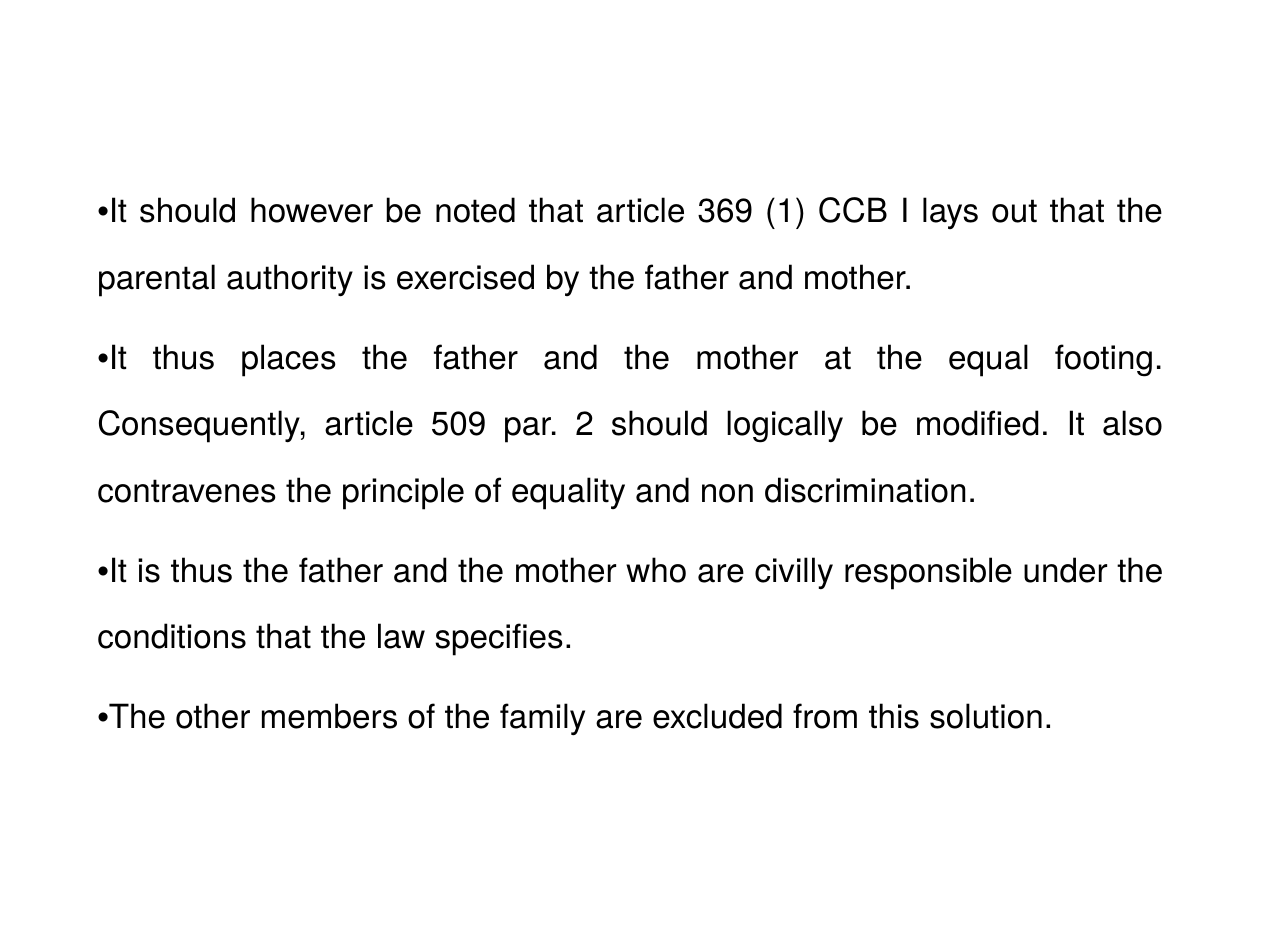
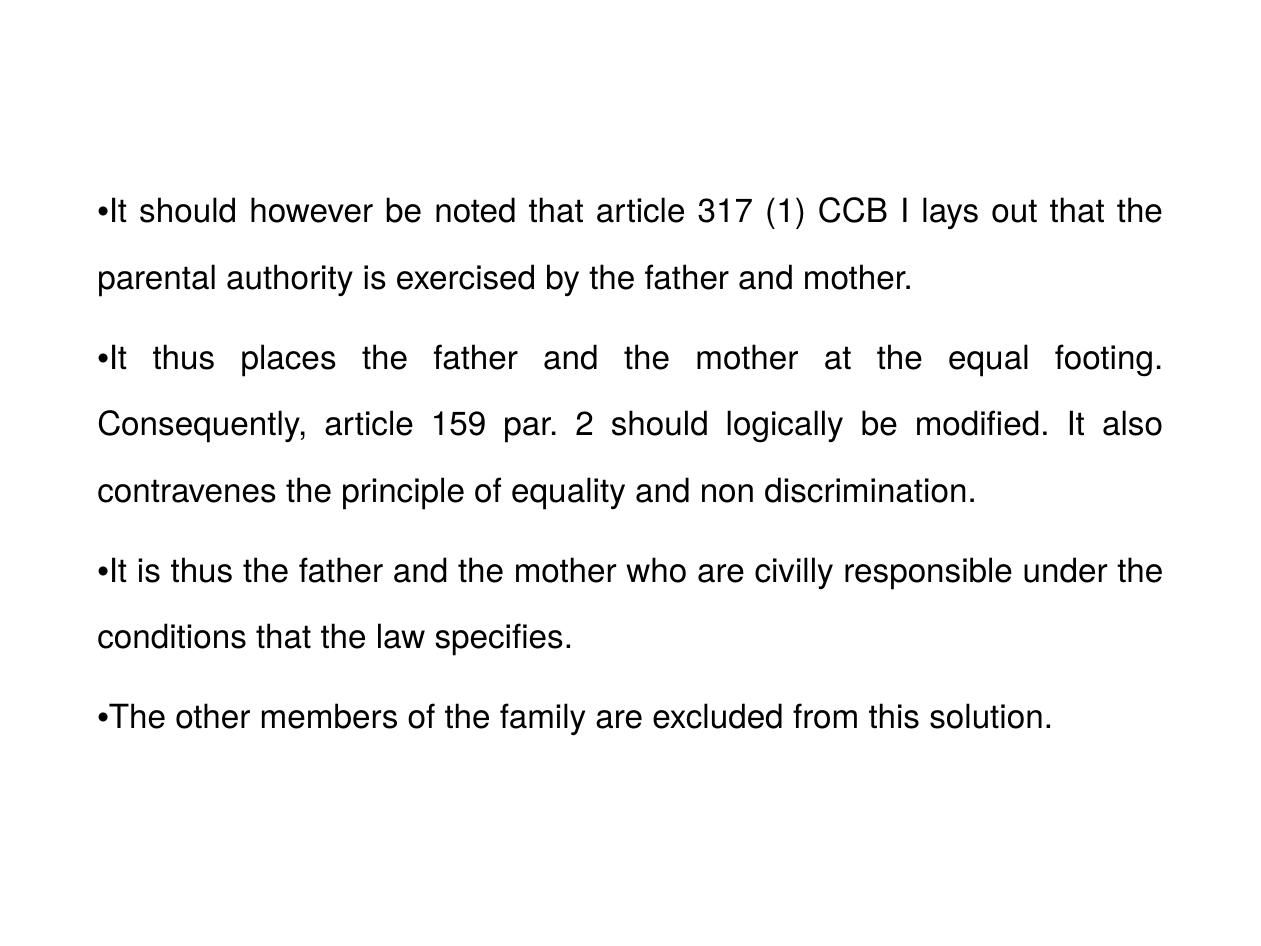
369: 369 -> 317 (725, 211)
509: 509 -> 159 (459, 425)
